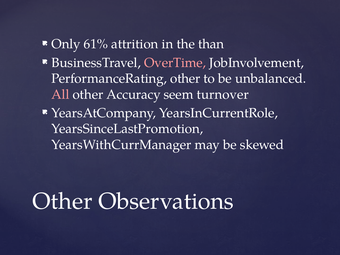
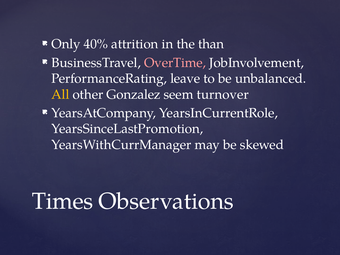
61%: 61% -> 40% (96, 44)
PerformanceRating other: other -> leave (185, 79)
All colour: pink -> yellow (60, 94)
Accuracy: Accuracy -> Gonzalez (134, 94)
Other: Other -> Times (63, 201)
